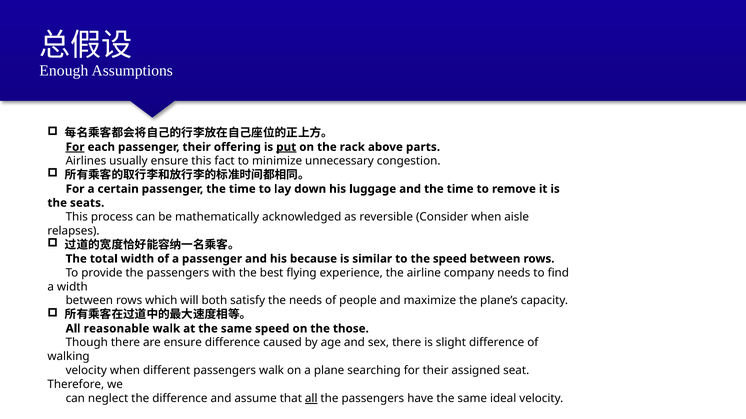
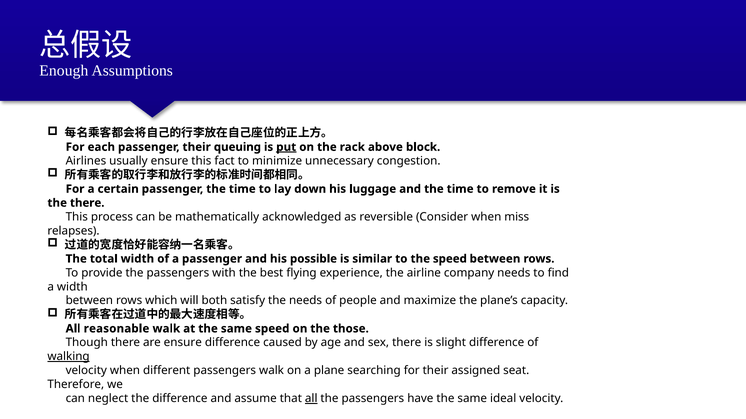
For underline: present -> none (75, 147)
offering: offering -> queuing (237, 147)
parts: parts -> block (423, 147)
the seats: seats -> there (87, 203)
aisle: aisle -> miss (517, 217)
because: because -> possible (313, 259)
walking underline: none -> present (69, 357)
